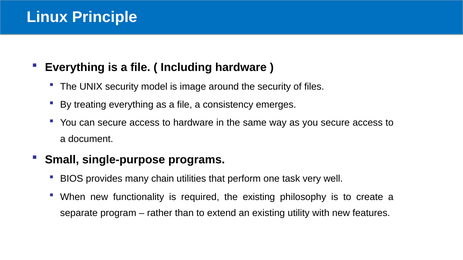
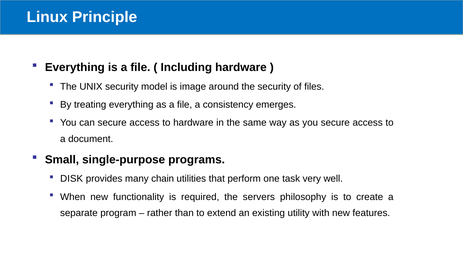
BIOS: BIOS -> DISK (72, 179)
the existing: existing -> servers (259, 197)
